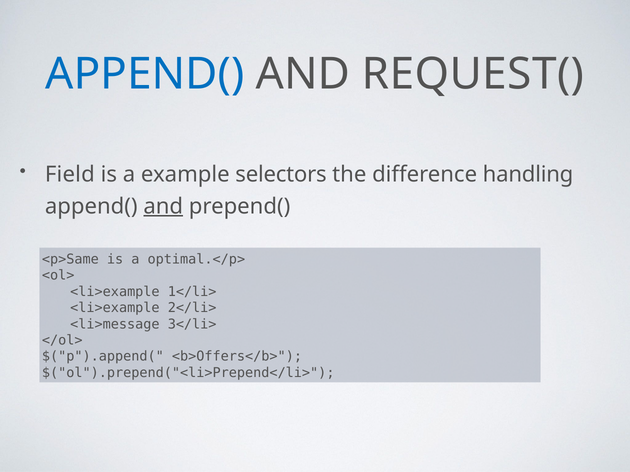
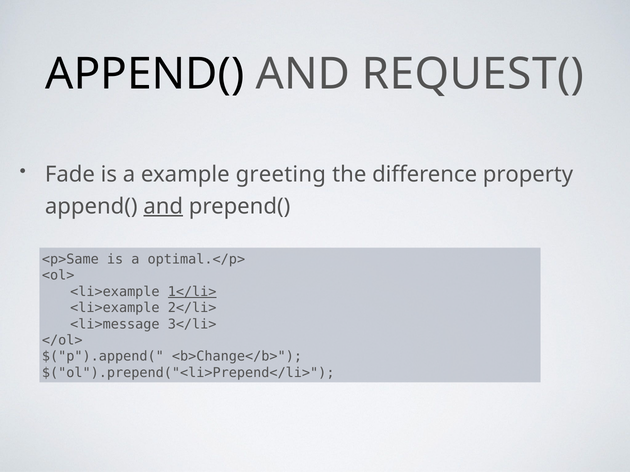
APPEND( colour: blue -> black (145, 74)
Field: Field -> Fade (70, 175)
selectors: selectors -> greeting (281, 175)
handling: handling -> property (528, 175)
1</li> underline: none -> present (192, 292)
<b>Offers</b>: <b>Offers</b> -> <b>Change</b> (237, 357)
